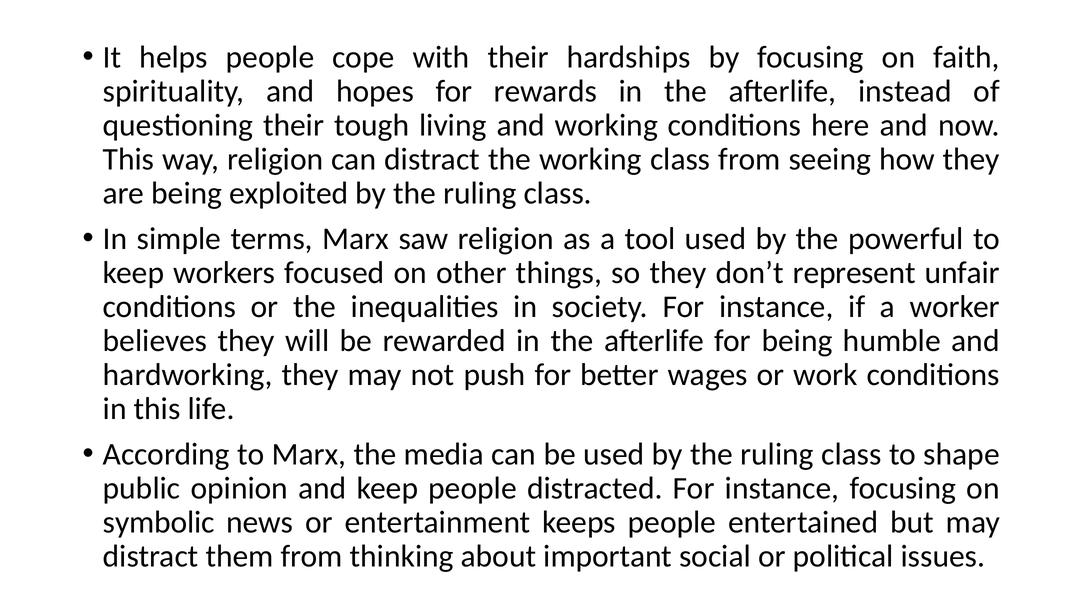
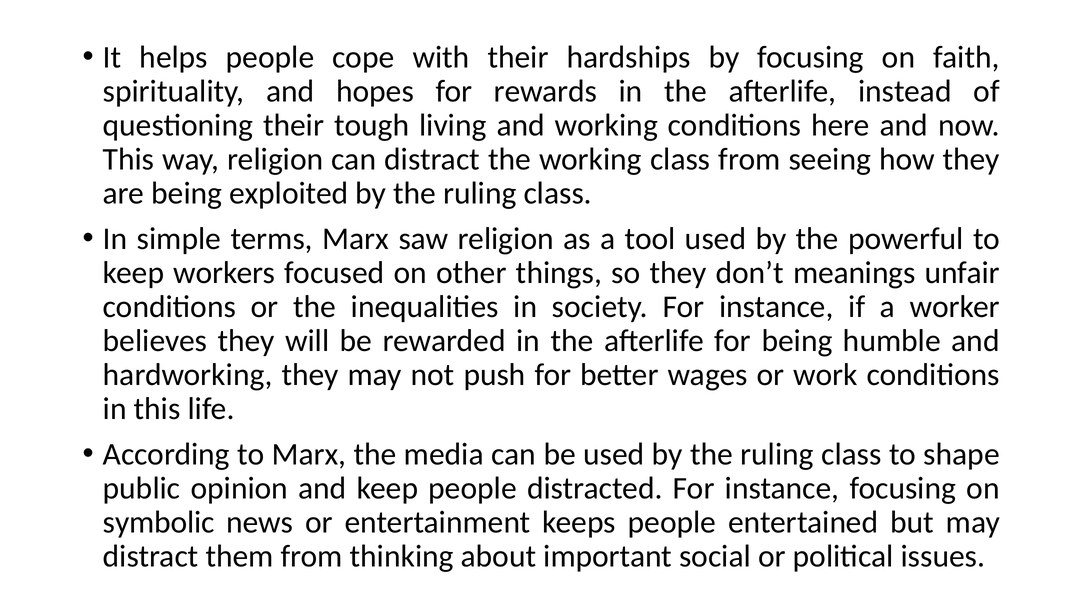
represent: represent -> meanings (854, 273)
